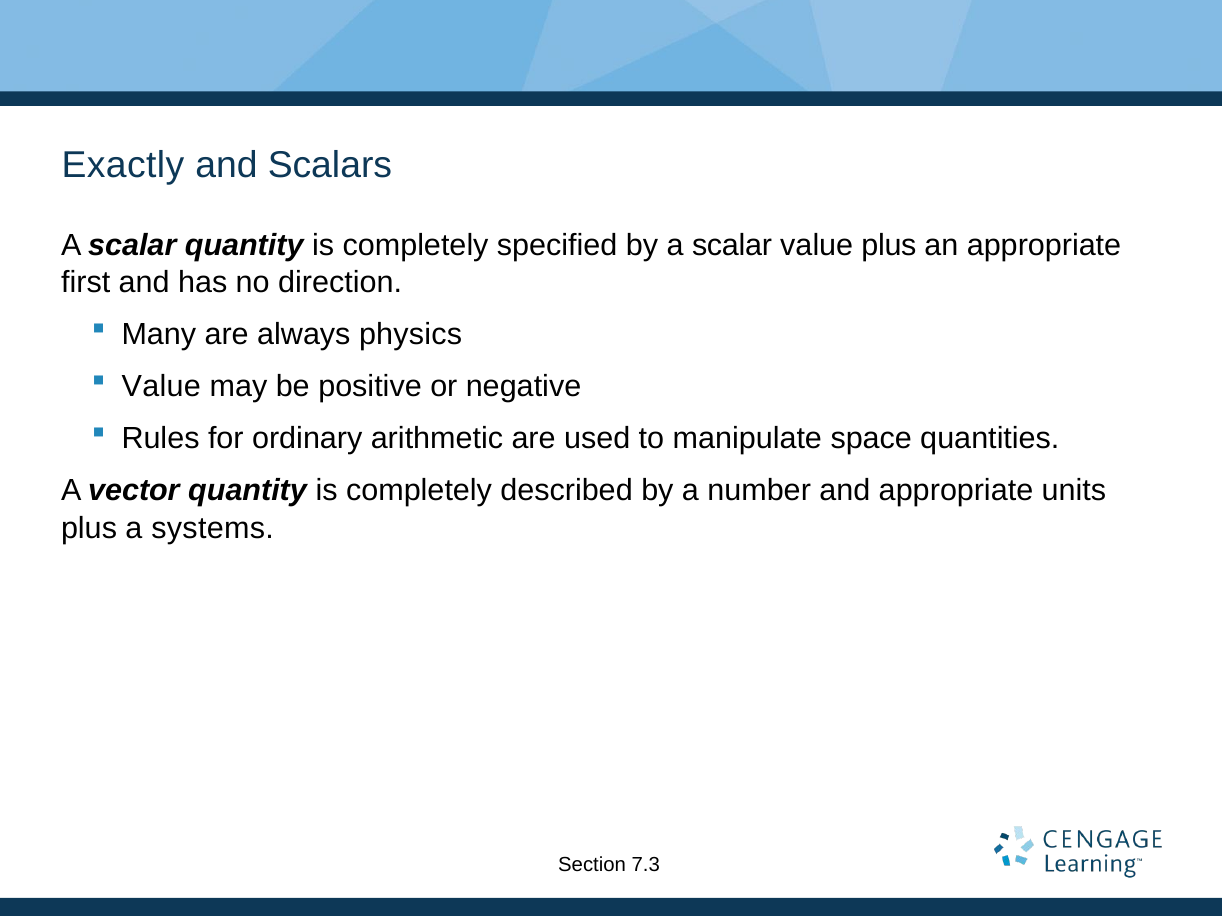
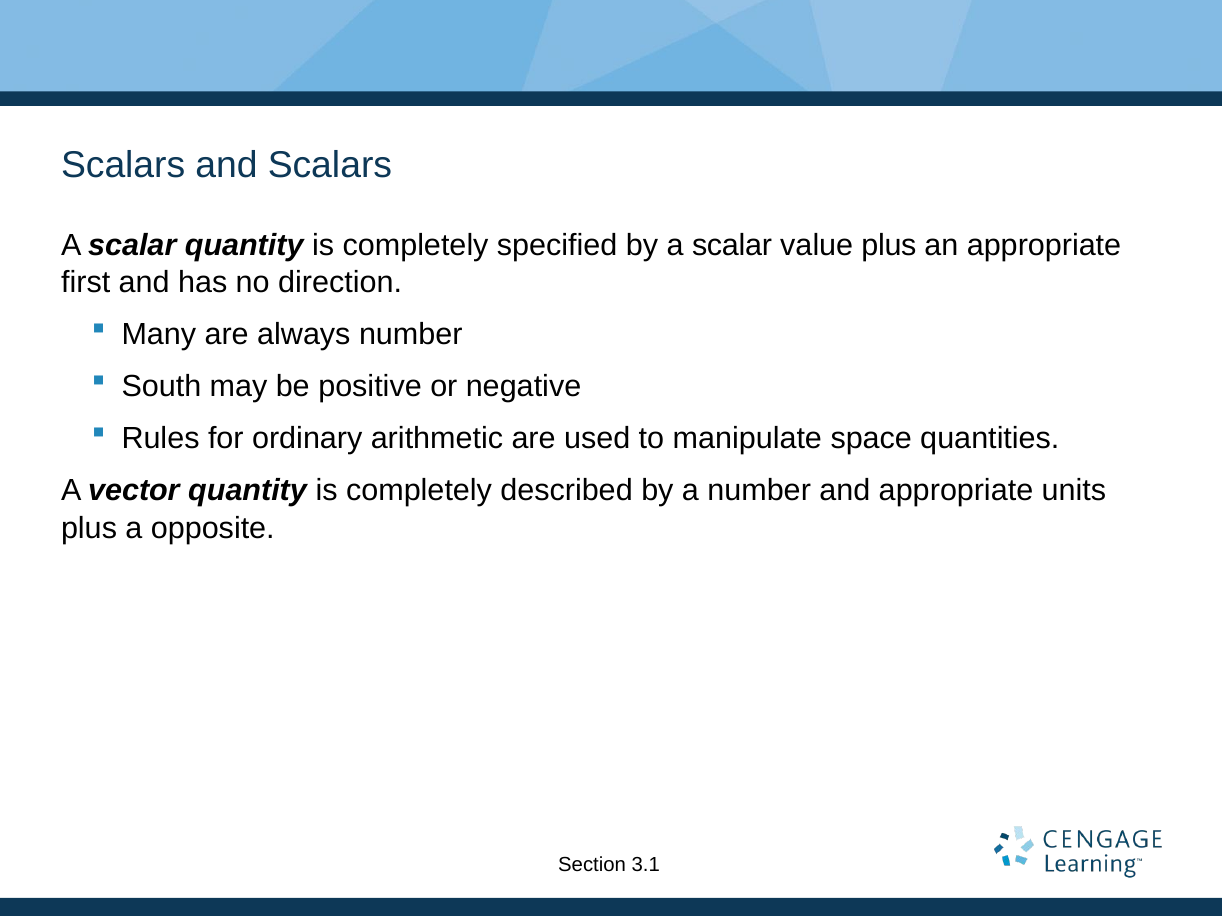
Exactly: Exactly -> Scalars (123, 165)
always physics: physics -> number (411, 334)
Value: Value -> South (161, 386)
systems: systems -> opposite (213, 528)
7.3: 7.3 -> 3.1 (646, 865)
